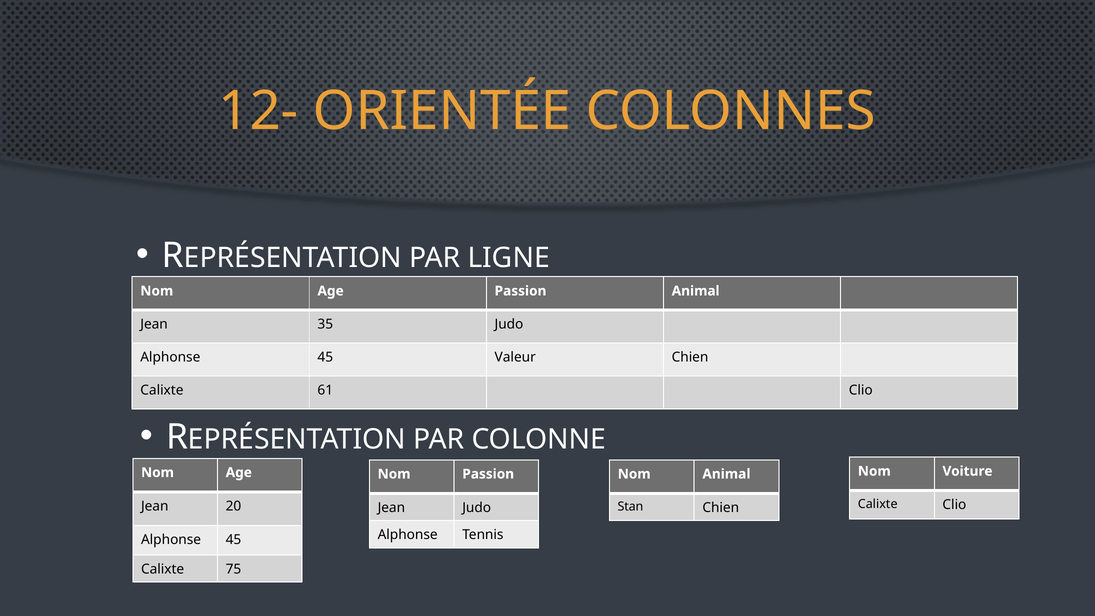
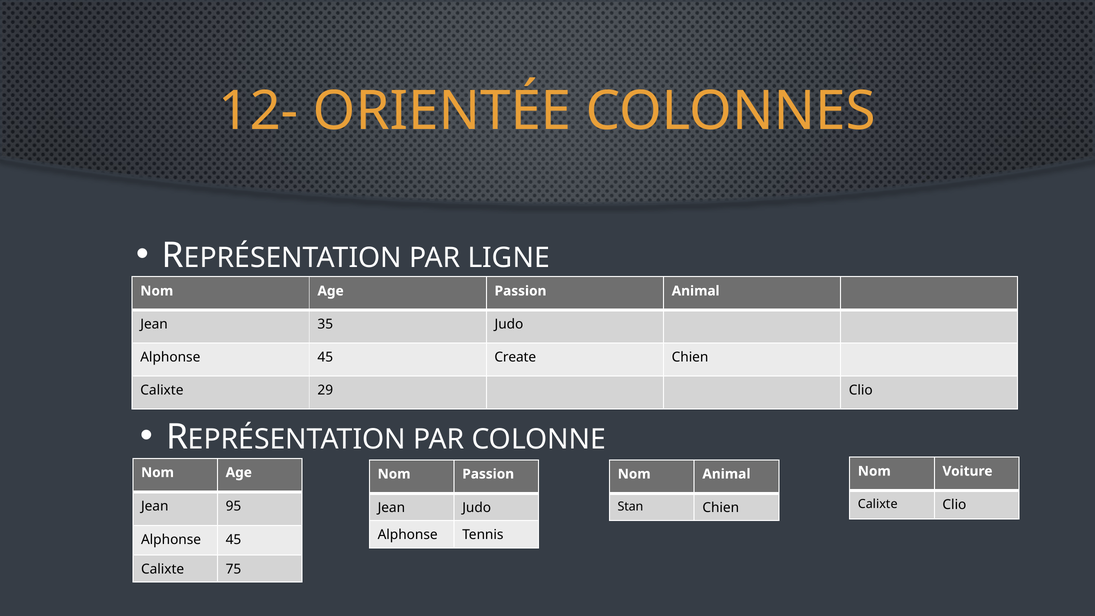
Valeur: Valeur -> Create (515, 357)
61: 61 -> 29 (325, 390)
20: 20 -> 95 (233, 506)
